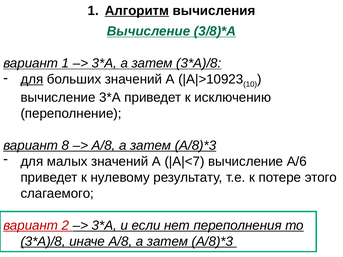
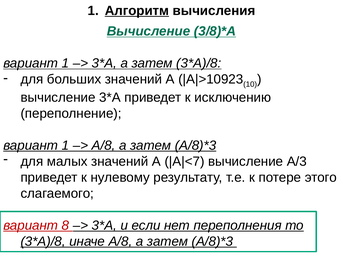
для underline: present -> none (32, 79)
8: 8 -> 1 (65, 146)
А/6: А/6 -> А/3 (297, 162)
2: 2 -> 8 (65, 226)
